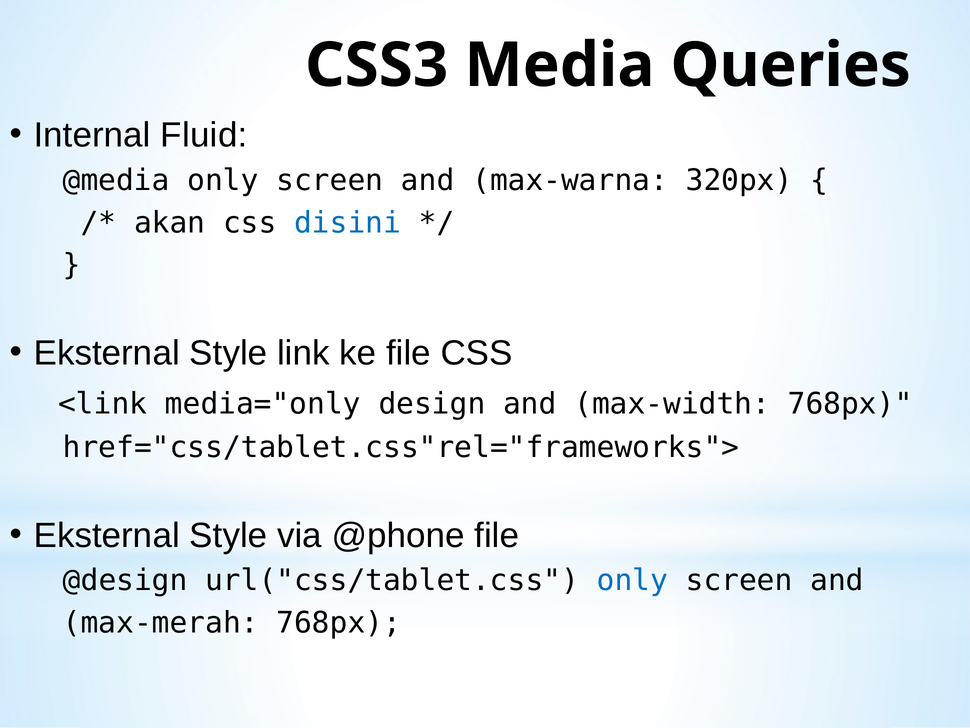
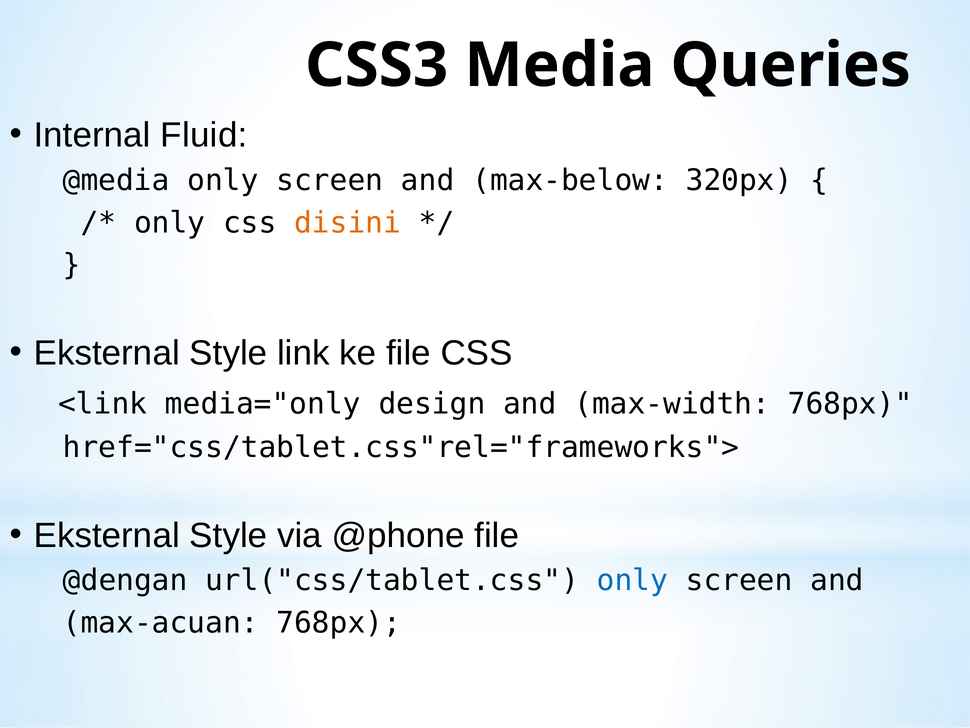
max-warna: max-warna -> max-below (570, 180)
akan: akan -> only (170, 223)
disini colour: blue -> orange (348, 223)
@design: @design -> @dengan (125, 580)
max-merah: max-merah -> max-acuan (161, 622)
